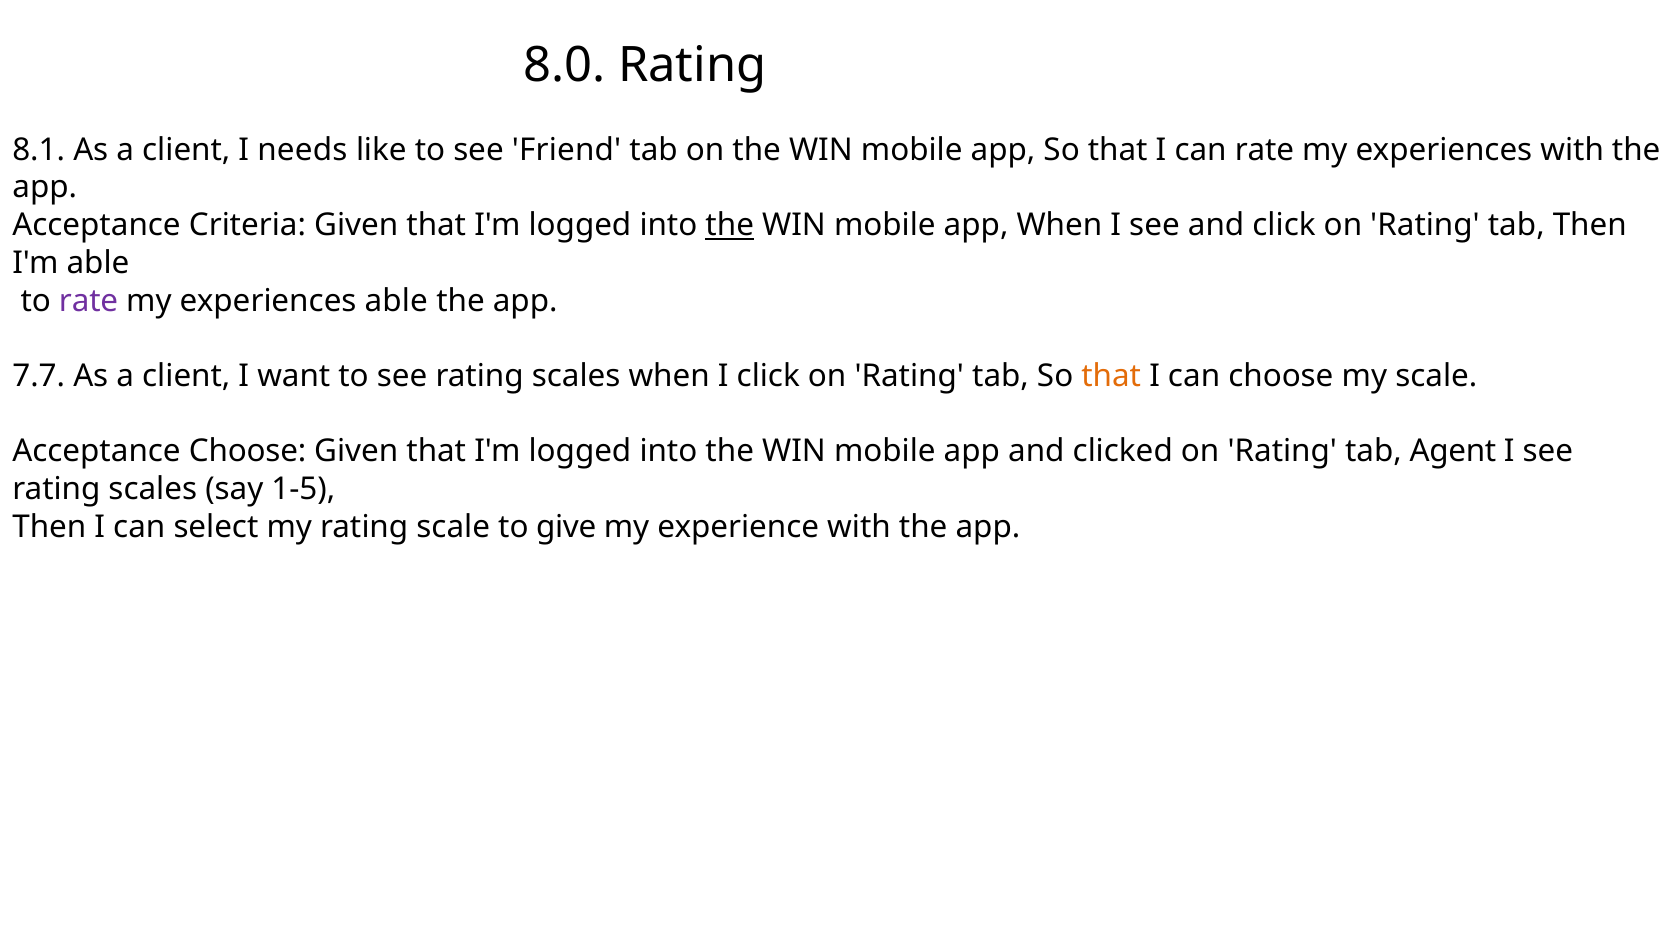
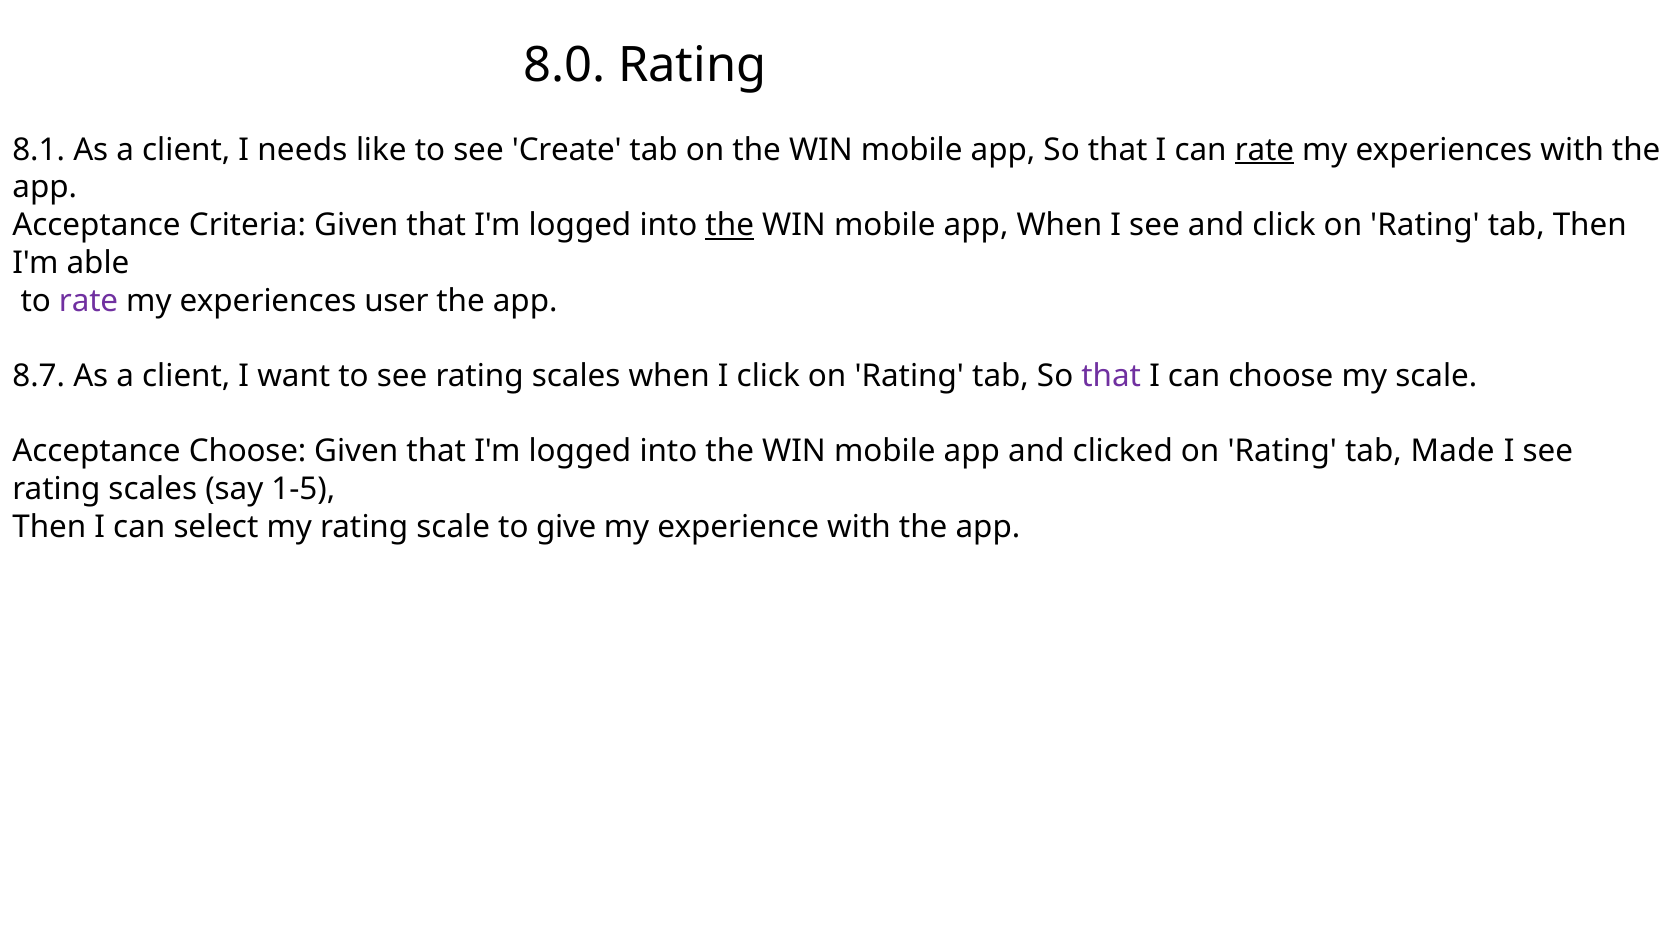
Friend: Friend -> Create (567, 150)
rate underline: none -> present (1264, 150)
experiences able: able -> user (397, 301)
7.7: 7.7 -> 8.7 (39, 376)
that colour: orange -> purple (1111, 376)
Agent: Agent -> Made (1453, 451)
